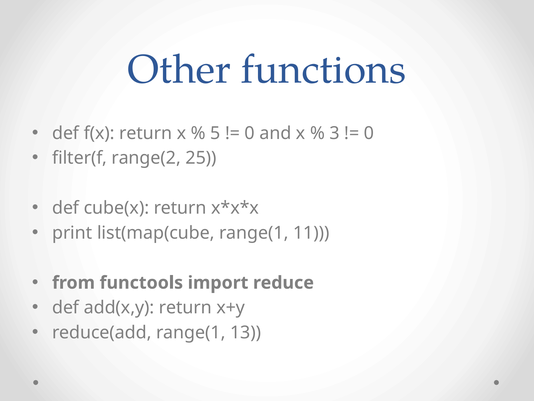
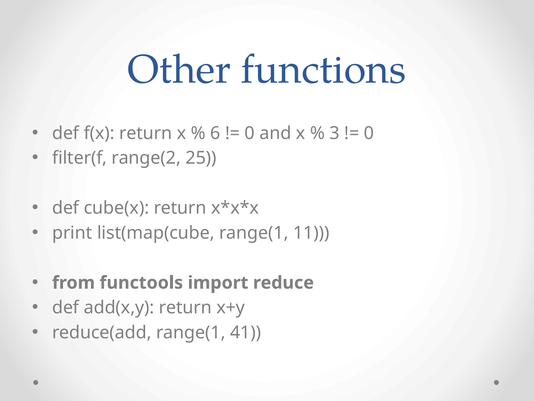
5: 5 -> 6 (215, 133)
13: 13 -> 41 (246, 332)
